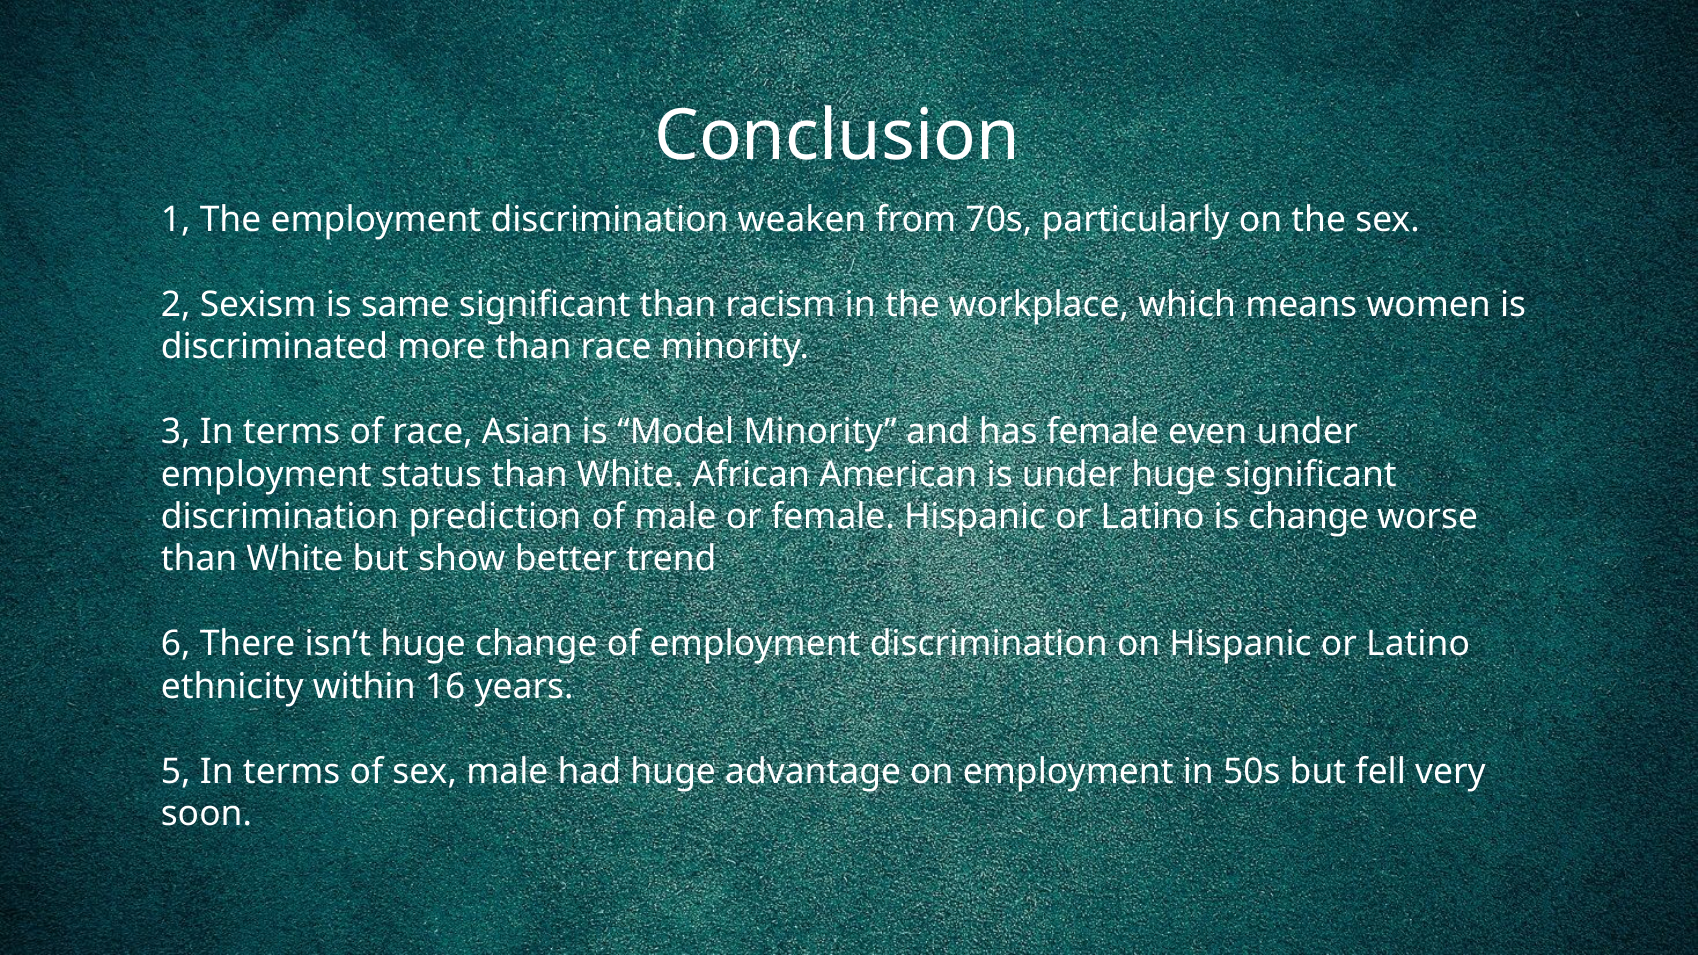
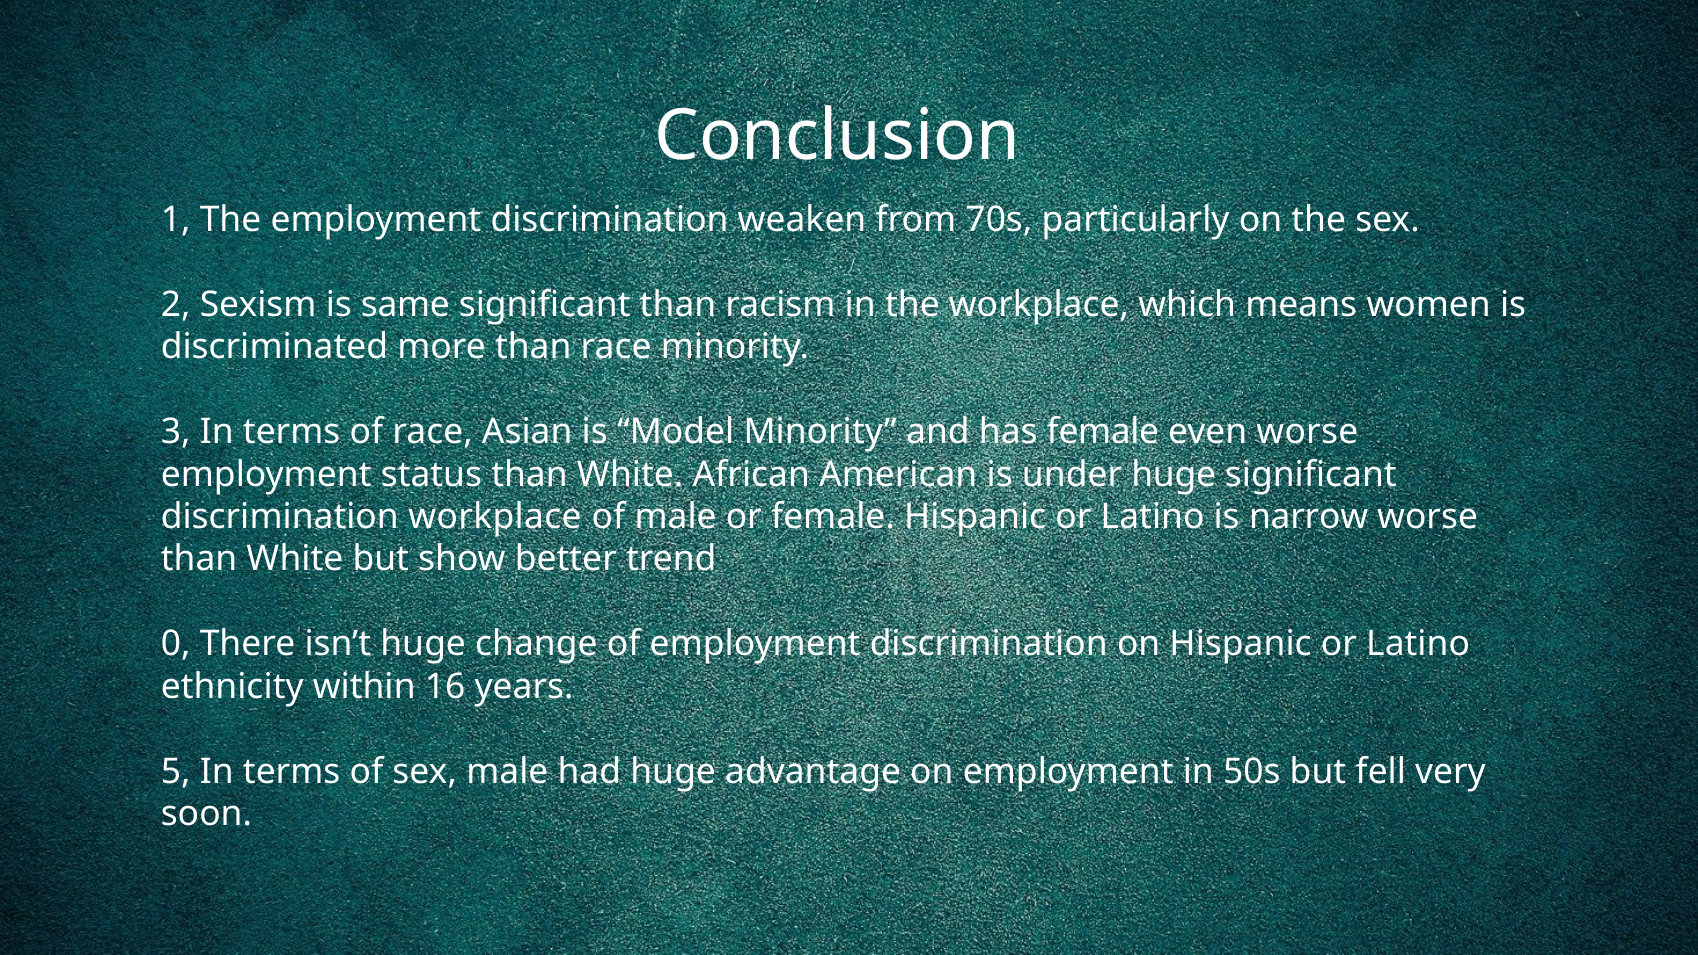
even under: under -> worse (1307, 432)
discrimination prediction: prediction -> workplace (495, 517)
is change: change -> narrow (1309, 517)
6: 6 -> 0 (176, 644)
